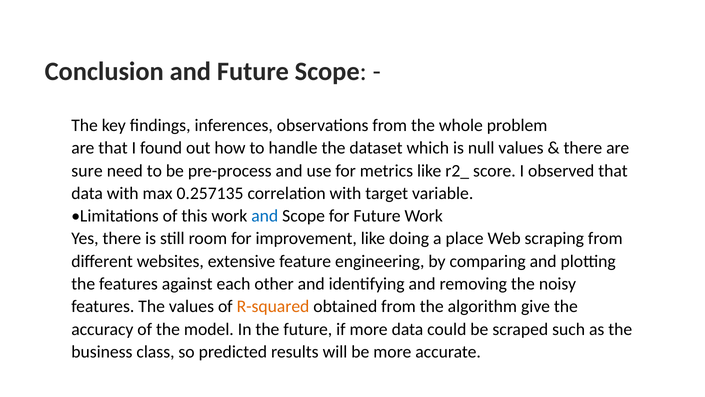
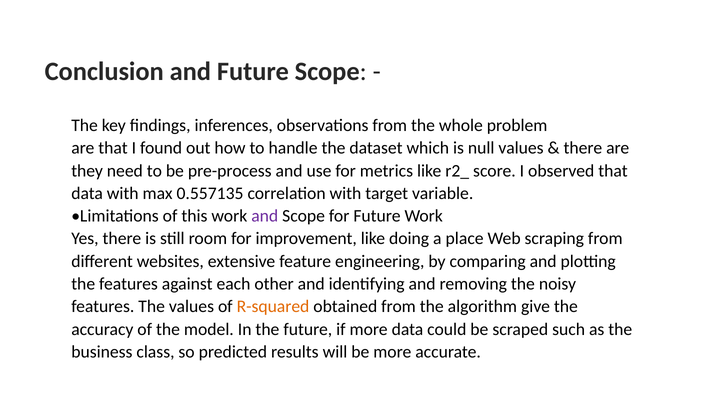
sure: sure -> they (87, 171)
0.257135: 0.257135 -> 0.557135 (210, 193)
and colour: blue -> purple (265, 216)
